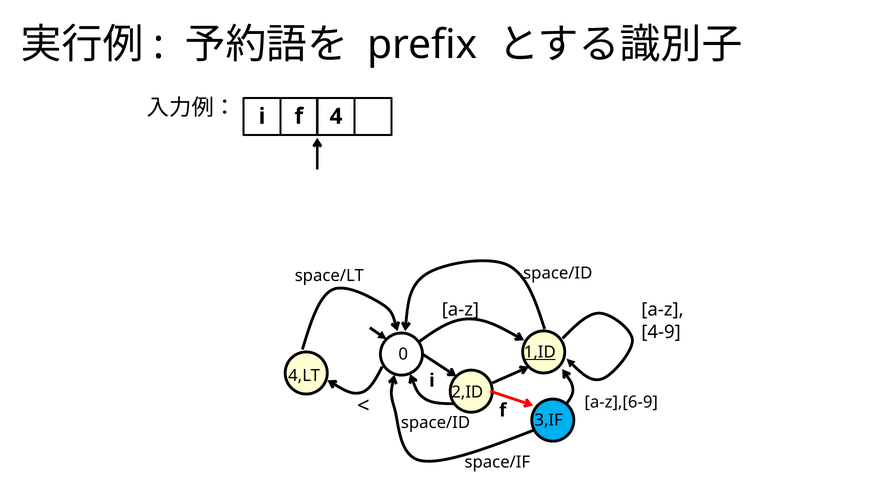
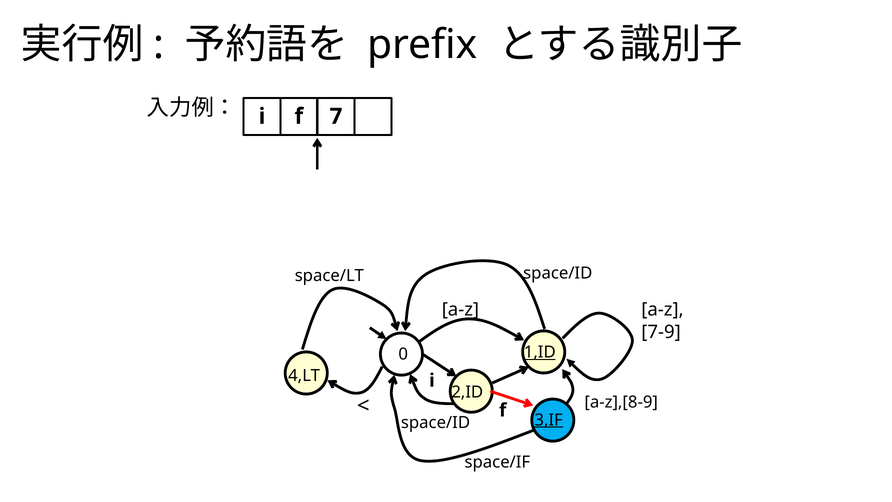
4: 4 -> 7 (336, 116)
4-9: 4-9 -> 7-9 (661, 332)
a-z],[6-9: a-z],[6-9 -> a-z],[8-9 (621, 402)
3,IF underline: none -> present (549, 420)
